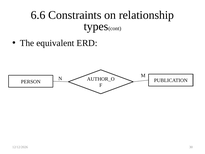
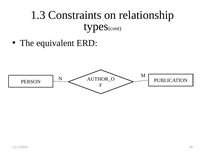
6.6: 6.6 -> 1.3 (38, 15)
